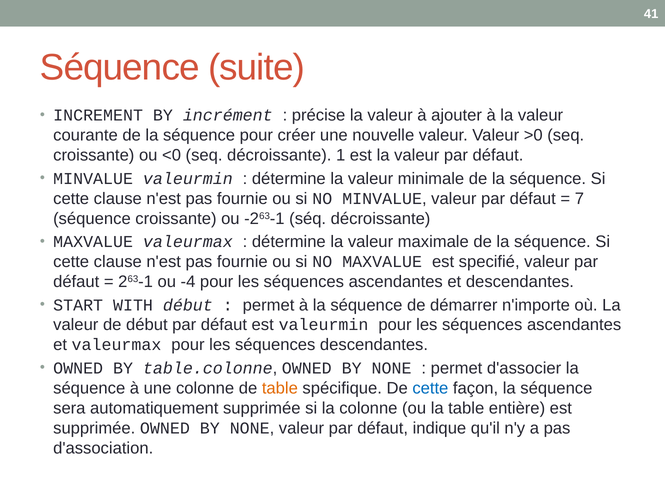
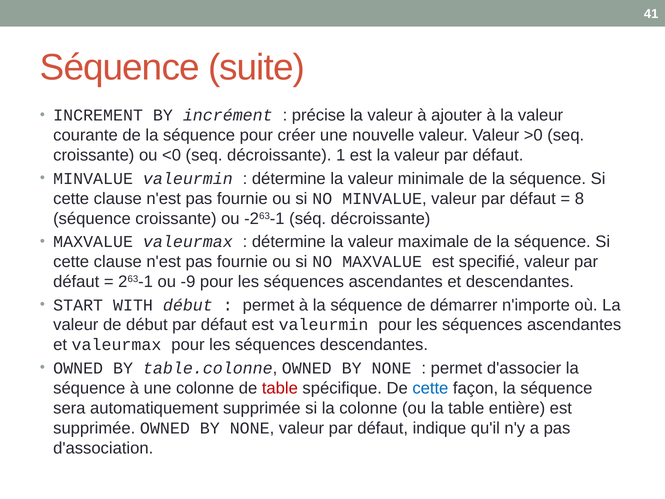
7: 7 -> 8 (579, 198)
-4: -4 -> -9 (188, 282)
table colour: orange -> red (280, 388)
